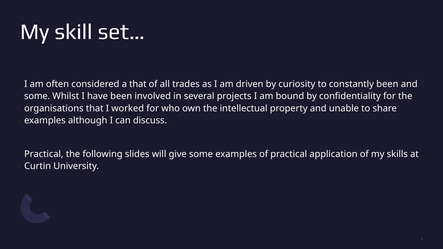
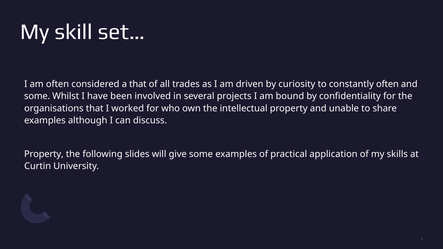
constantly been: been -> often (387, 84)
Practical: Practical -> Property (44, 154)
